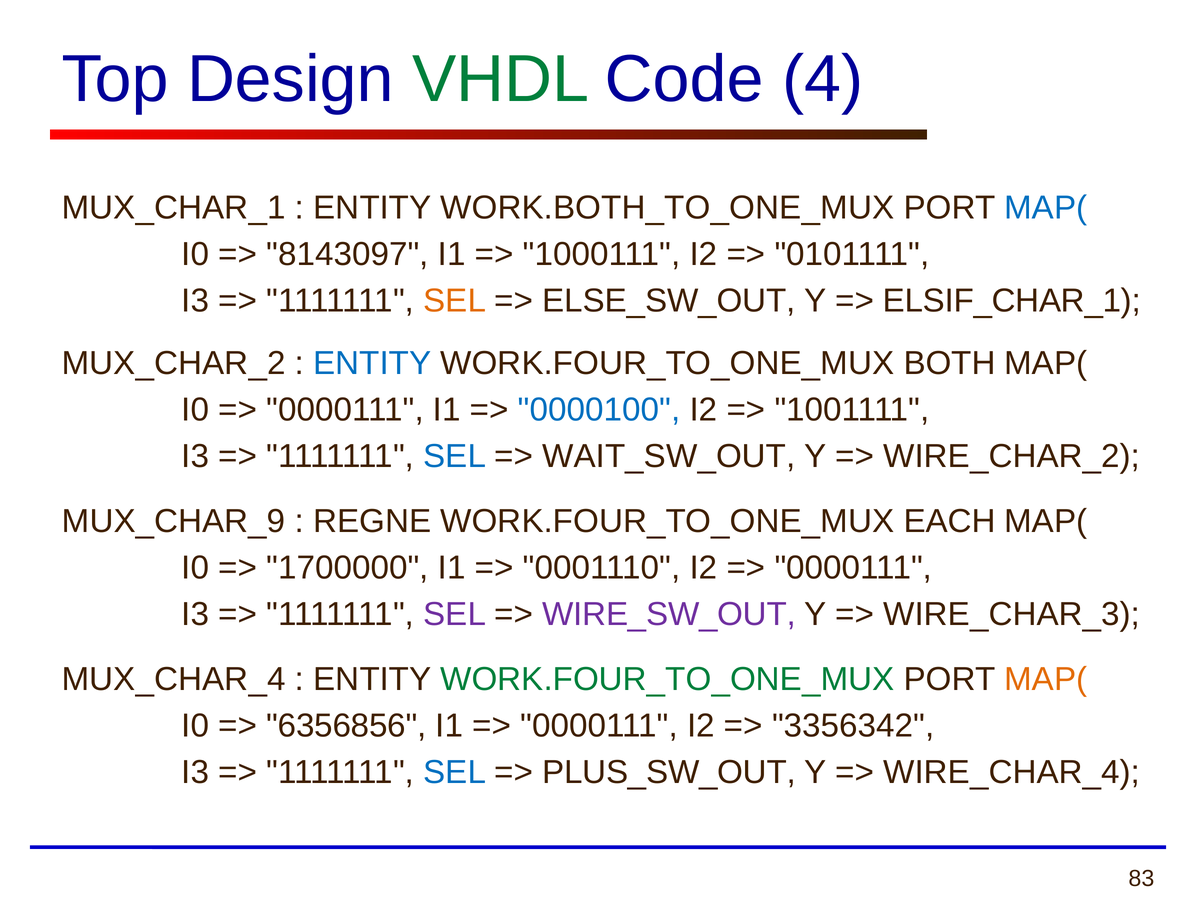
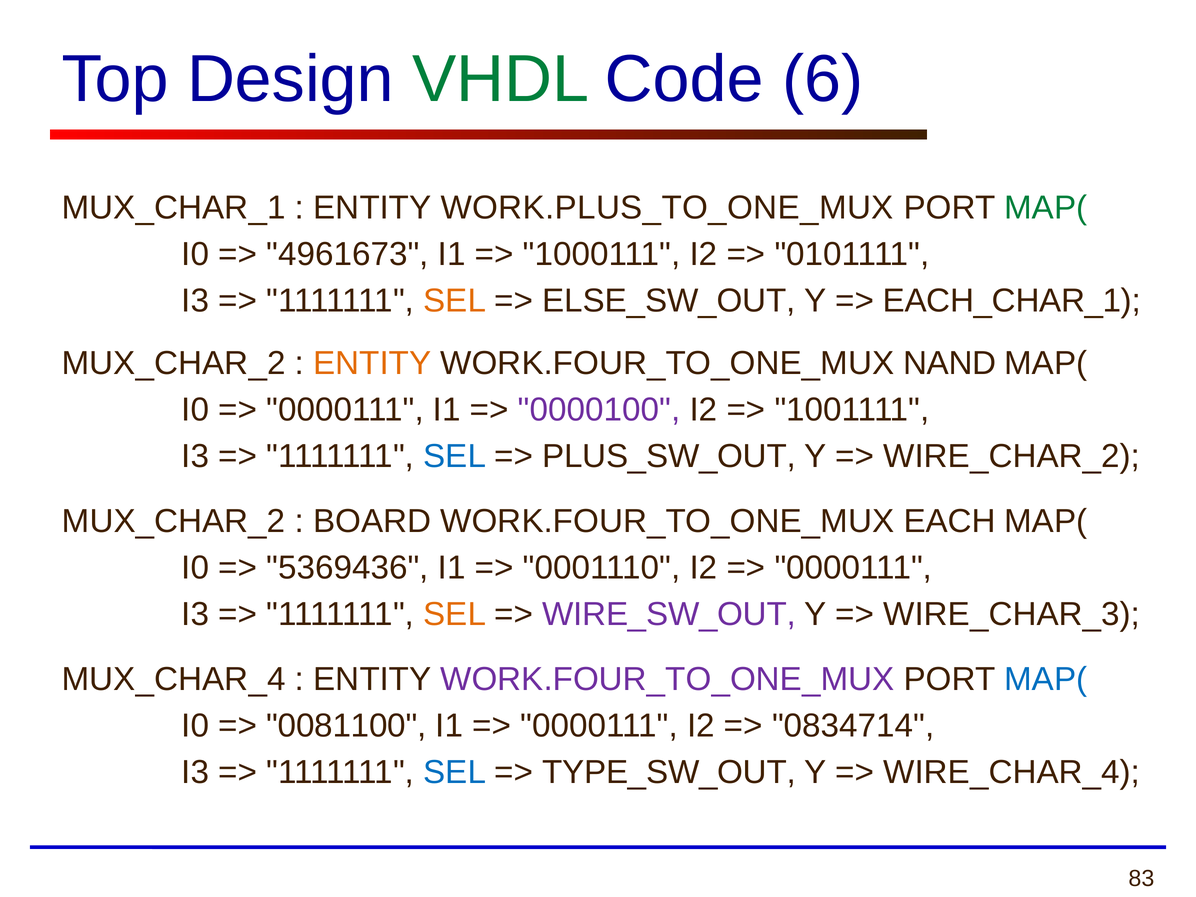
4: 4 -> 6 (823, 79)
WORK.BOTH_TO_ONE_MUX: WORK.BOTH_TO_ONE_MUX -> WORK.PLUS_TO_ONE_MUX (667, 208)
MAP( colour: blue -> green (1046, 208)
8143097: 8143097 -> 4961673 (347, 254)
ELSIF_CHAR_1: ELSIF_CHAR_1 -> EACH_CHAR_1 (1012, 301)
ENTITY colour: blue -> orange (372, 363)
BOTH: BOTH -> NAND (950, 363)
0000100 colour: blue -> purple (599, 410)
WAIT_SW_OUT: WAIT_SW_OUT -> PLUS_SW_OUT (669, 456)
MUX_CHAR_9: MUX_CHAR_9 -> MUX_CHAR_2 (174, 521)
REGNE: REGNE -> BOARD (372, 521)
1700000: 1700000 -> 5369436 (347, 568)
SEL colour: purple -> orange (455, 614)
WORK.FOUR_TO_ONE_MUX colour: green -> purple (667, 679)
MAP( colour: orange -> blue (1046, 679)
6356856: 6356856 -> 0081100 (346, 726)
3356342: 3356342 -> 0834714 (853, 726)
PLUS_SW_OUT: PLUS_SW_OUT -> TYPE_SW_OUT (669, 772)
